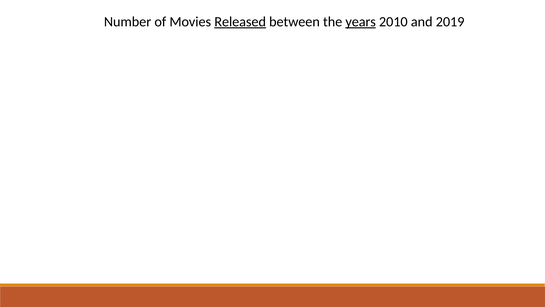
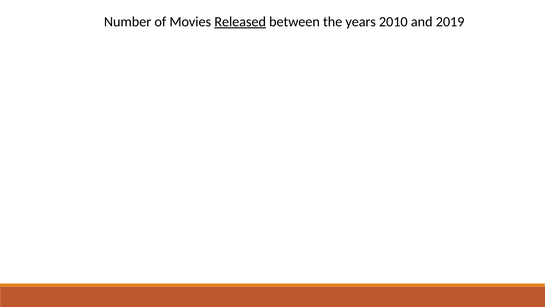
years underline: present -> none (361, 22)
